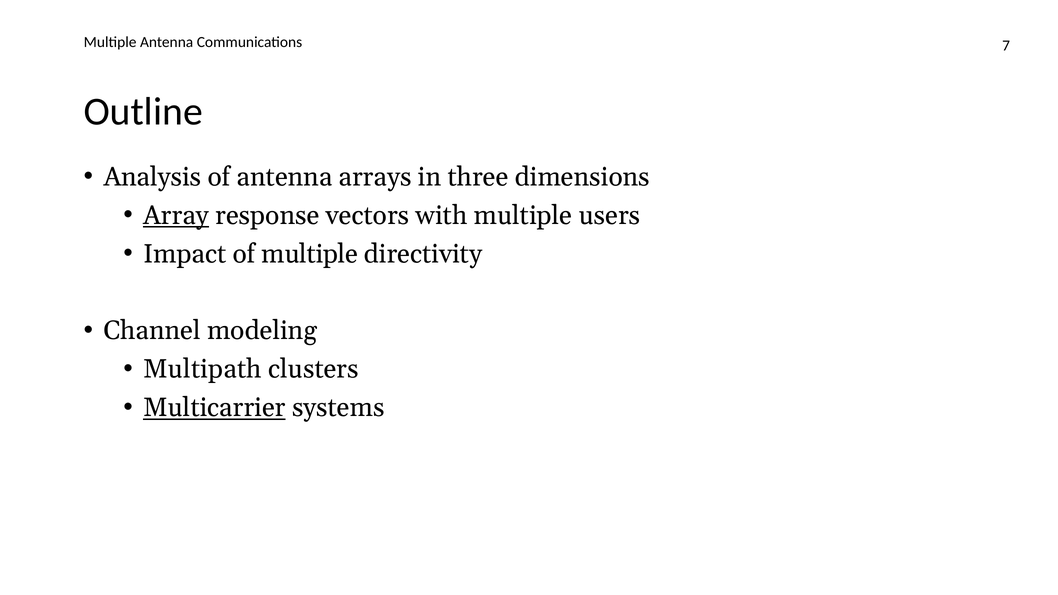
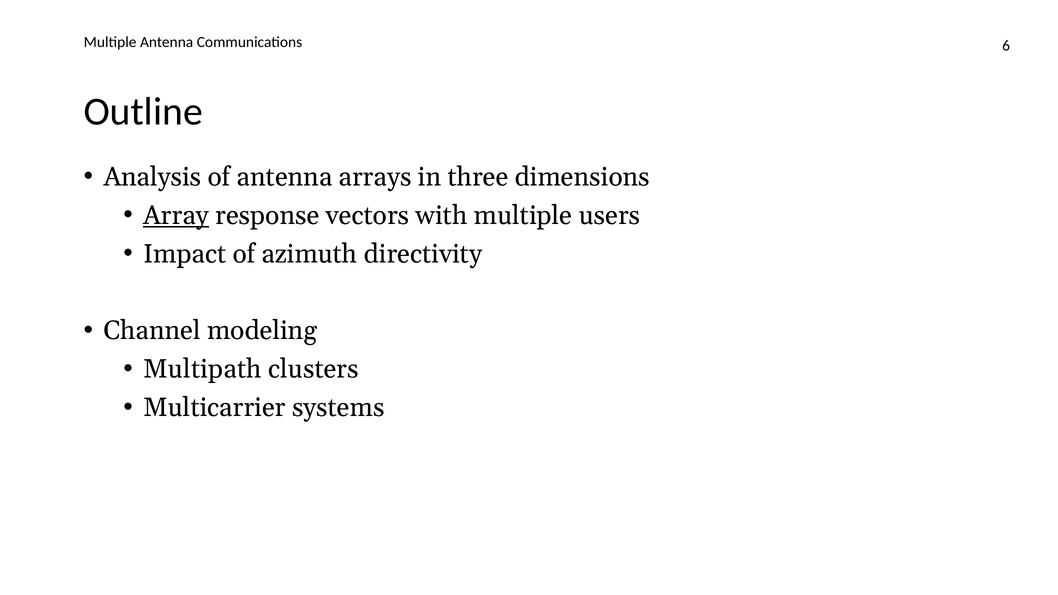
7: 7 -> 6 (1006, 46)
of multiple: multiple -> azimuth (310, 254)
Multicarrier underline: present -> none (214, 408)
